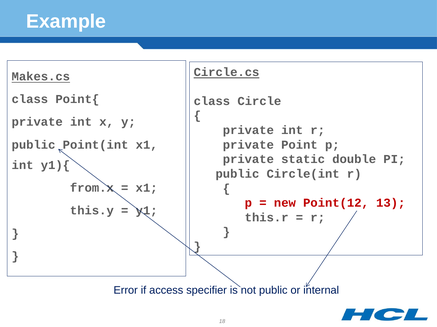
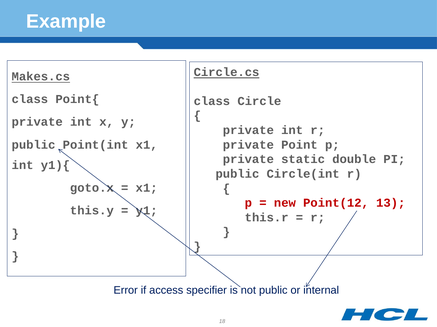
from.x: from.x -> goto.x (92, 188)
